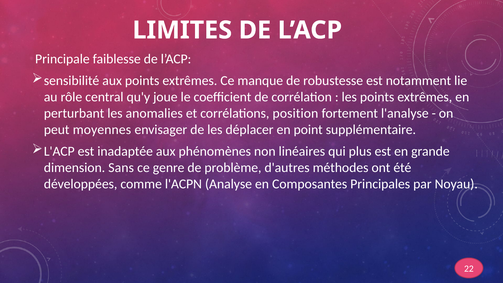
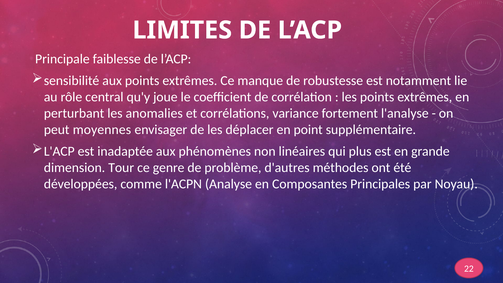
position: position -> variance (296, 113)
Sans: Sans -> Tour (121, 168)
